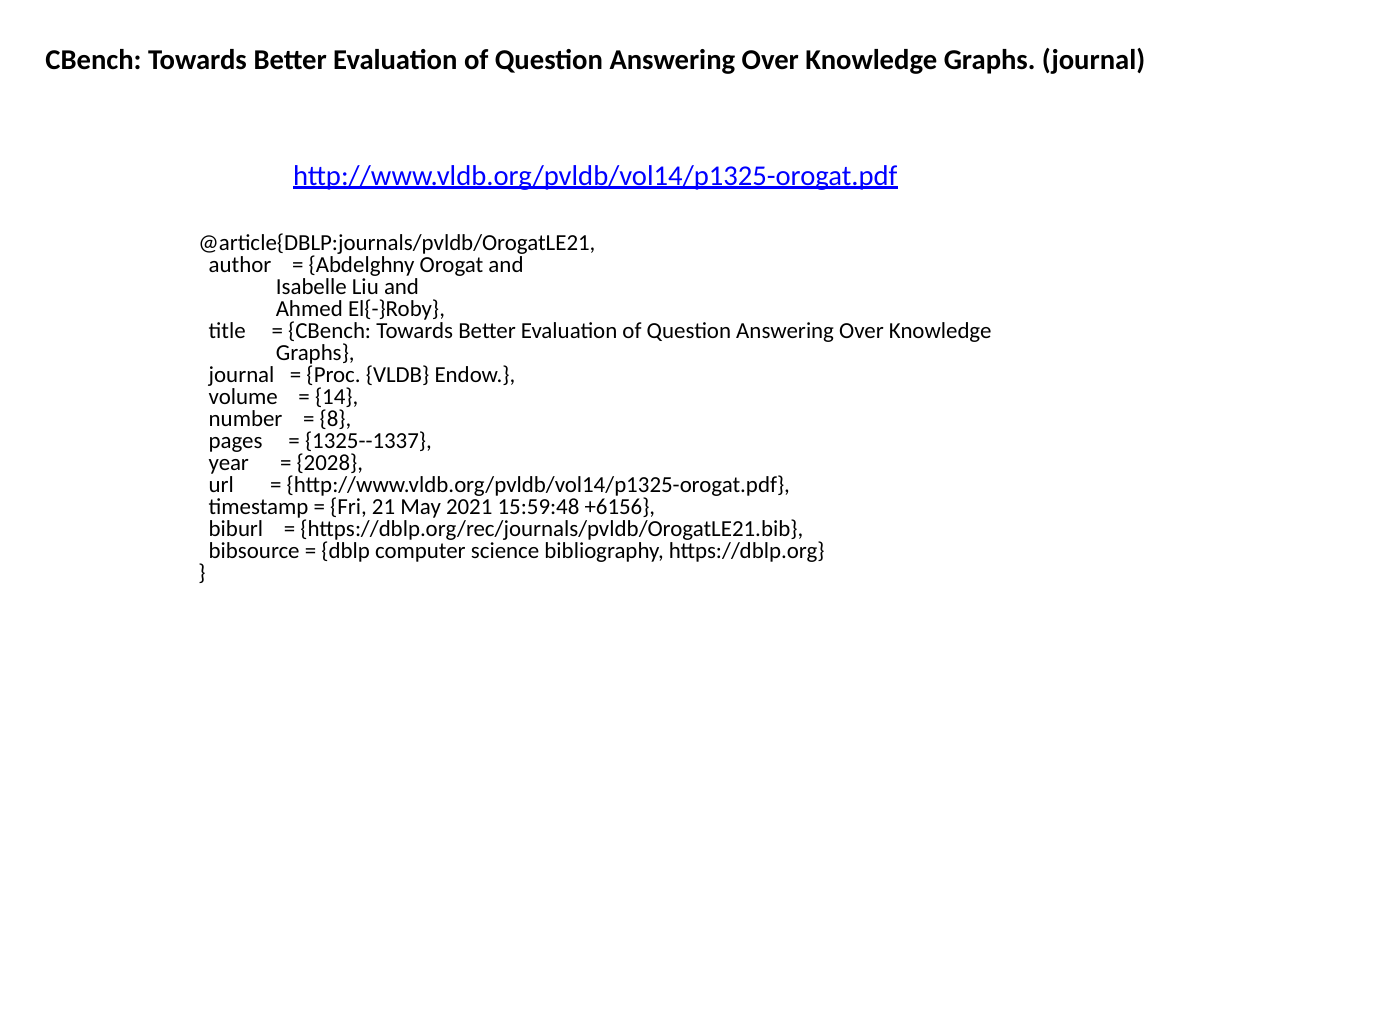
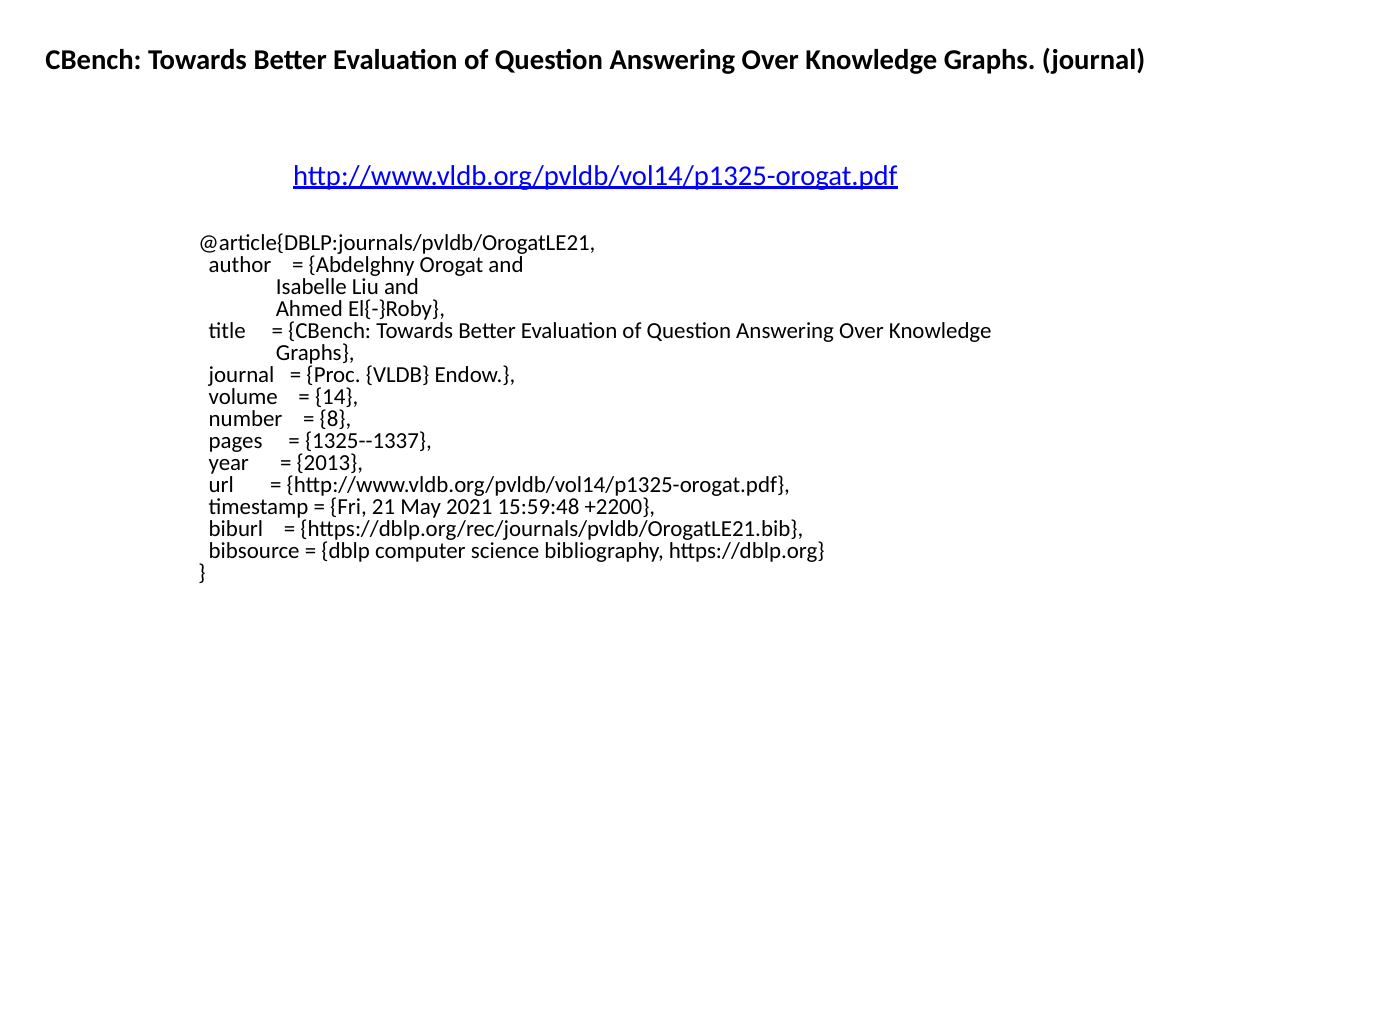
2028: 2028 -> 2013 (330, 462)
+6156: +6156 -> +2200 (620, 506)
